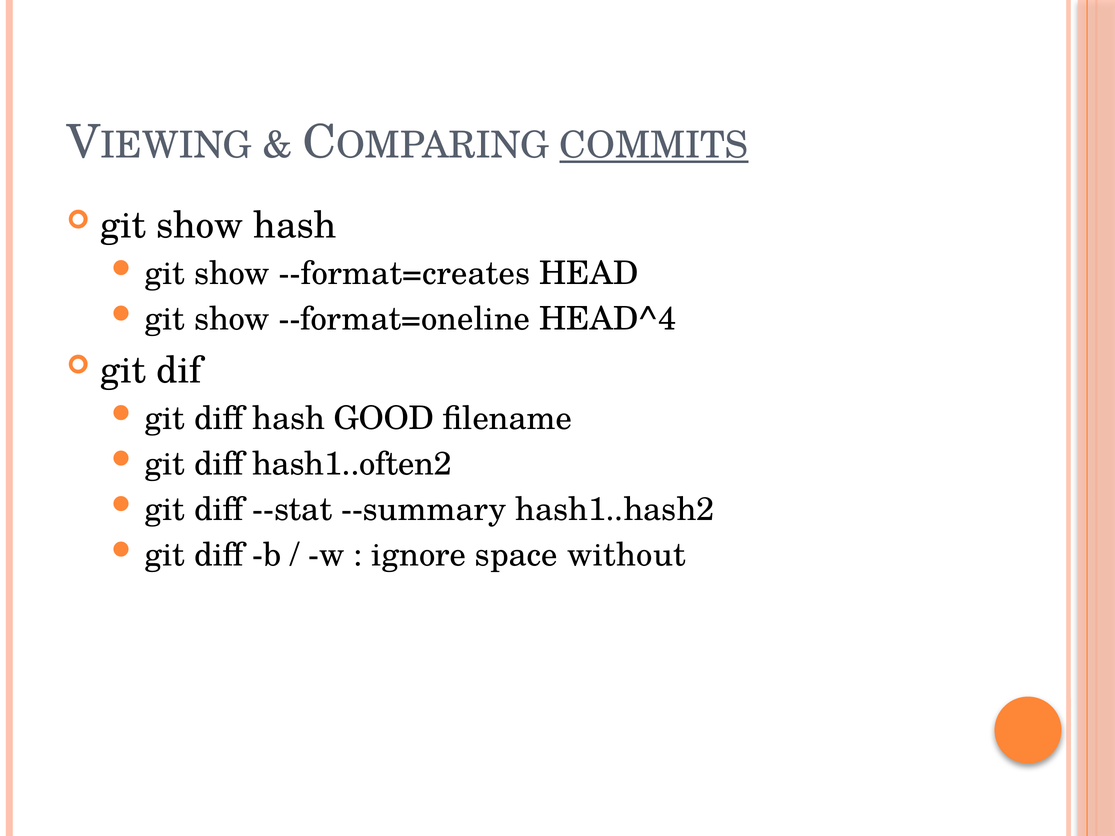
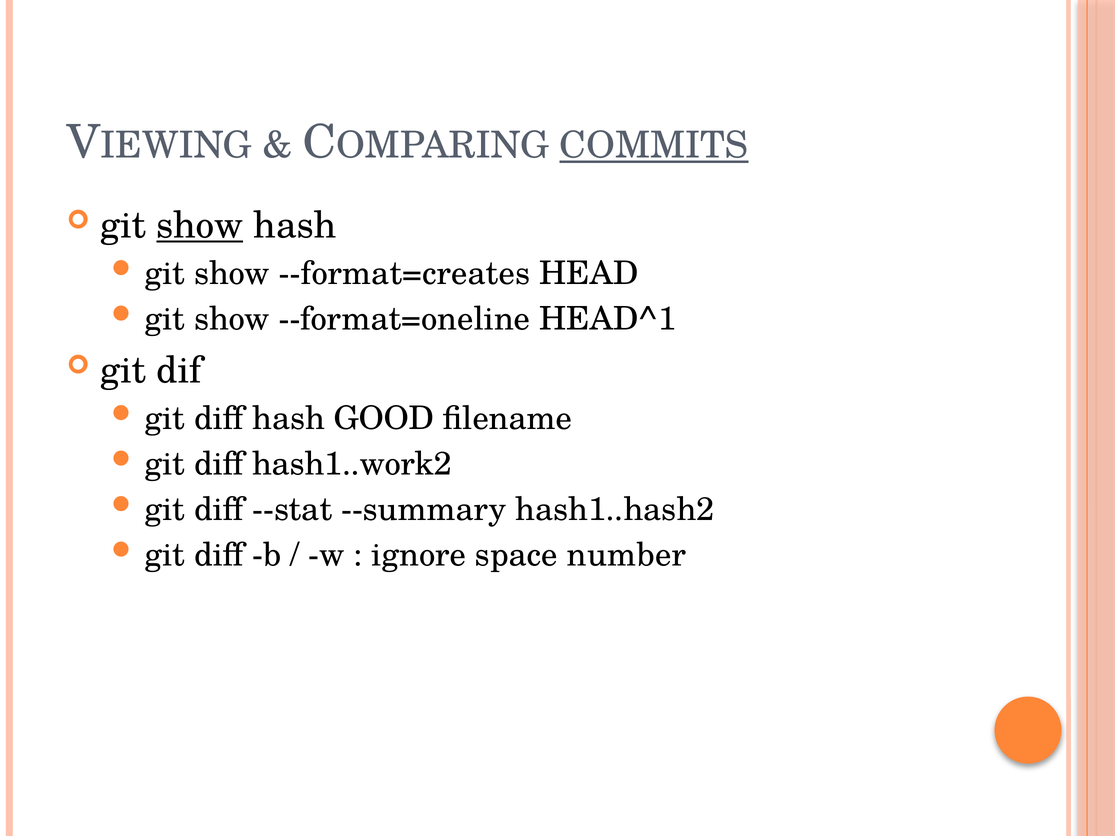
show underline: none -> present (200, 226)
HEAD^4: HEAD^4 -> HEAD^1 (608, 319)
hash1..often2: hash1..often2 -> hash1..work2 (352, 464)
without: without -> number (627, 555)
